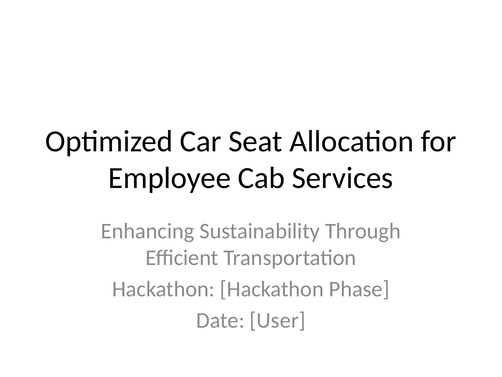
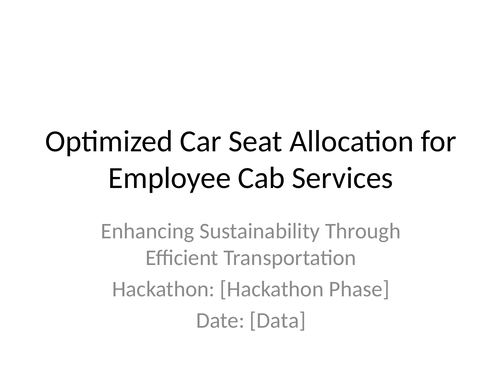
User: User -> Data (278, 320)
